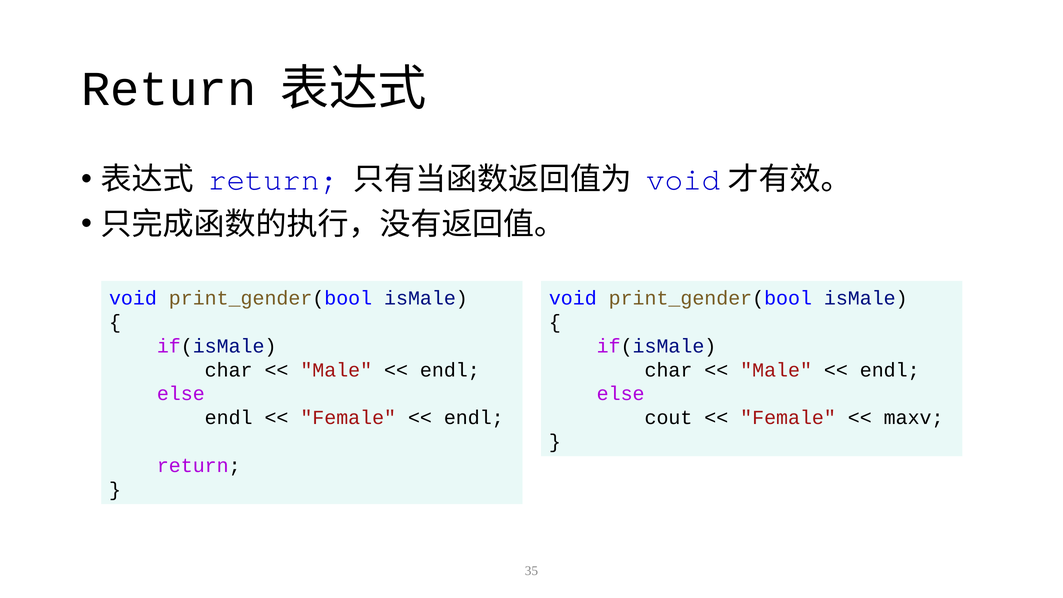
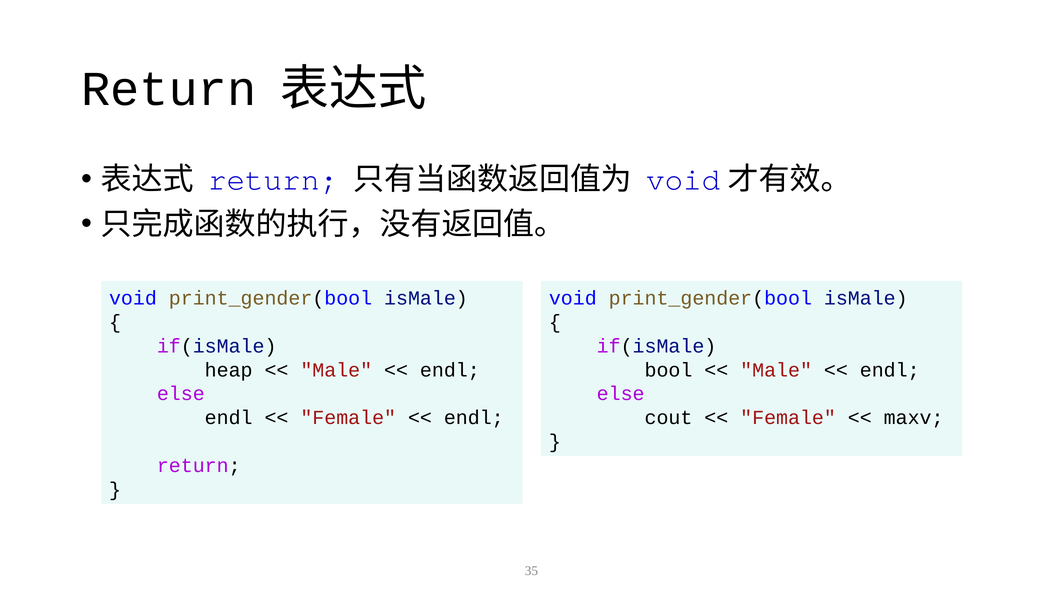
char: char -> heap (229, 370)
char: char -> bool (668, 370)
